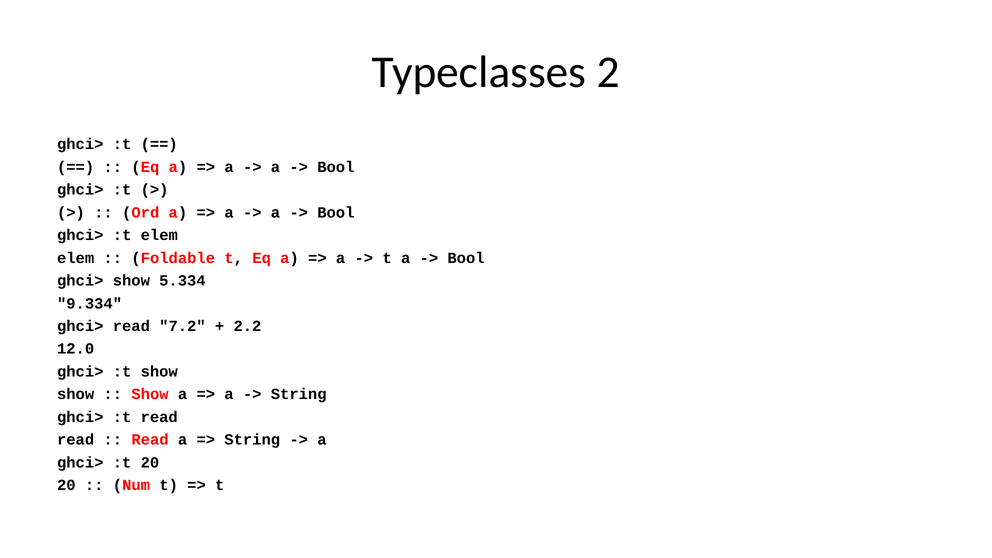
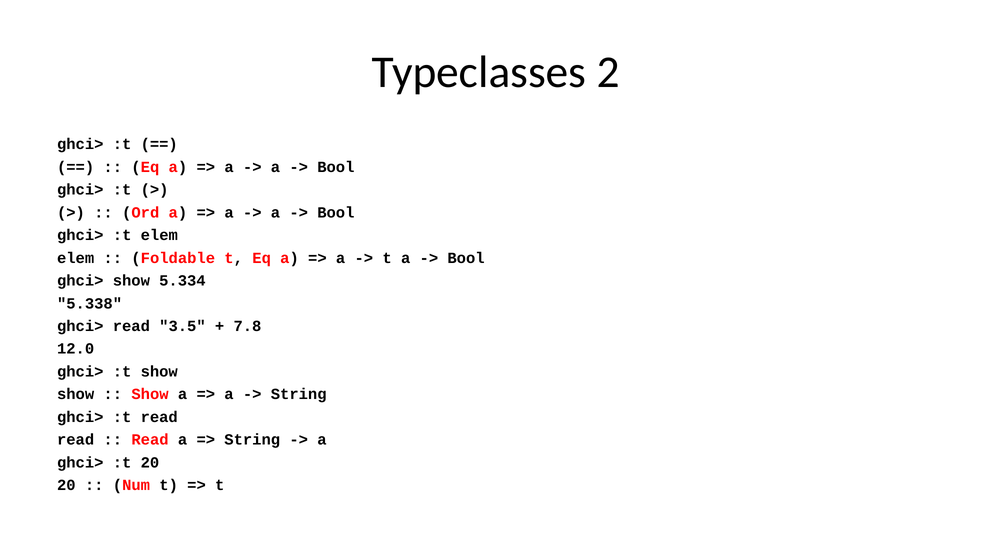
9.334: 9.334 -> 5.338 (90, 303)
7.2: 7.2 -> 3.5 (182, 326)
2.2: 2.2 -> 7.8 (247, 326)
